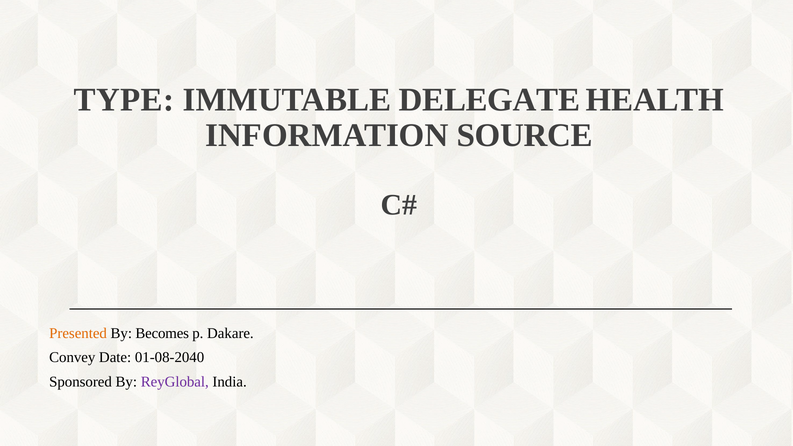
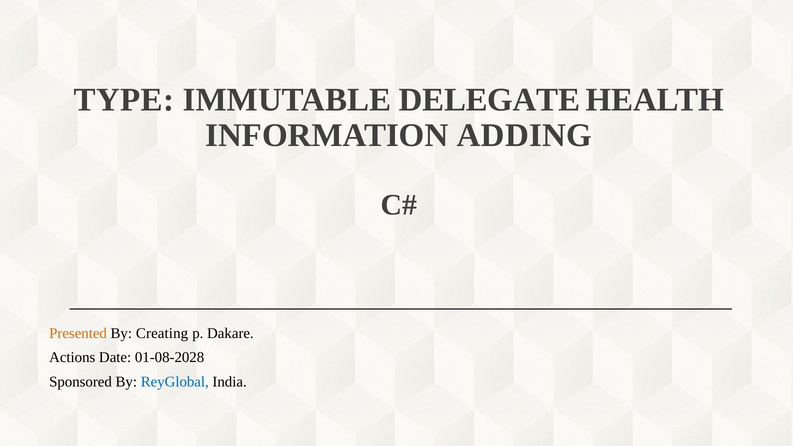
SOURCE: SOURCE -> ADDING (524, 135)
Becomes: Becomes -> Creating (162, 333)
Convey: Convey -> Actions (72, 358)
01-08-2040: 01-08-2040 -> 01-08-2028 (170, 358)
ReyGlobal colour: purple -> blue (175, 382)
